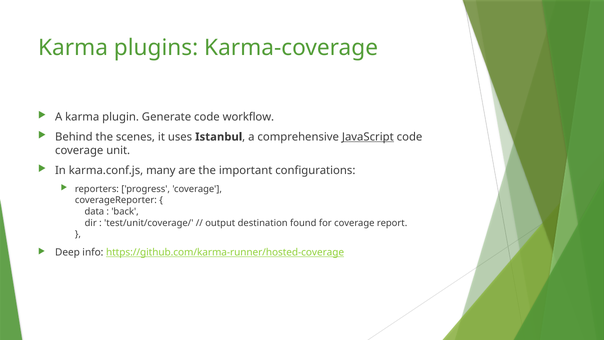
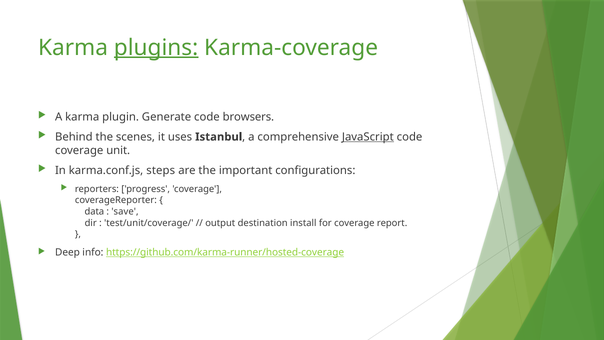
plugins underline: none -> present (156, 48)
workflow: workflow -> browsers (248, 117)
many: many -> steps (161, 170)
back: back -> save (125, 212)
found: found -> install (303, 223)
